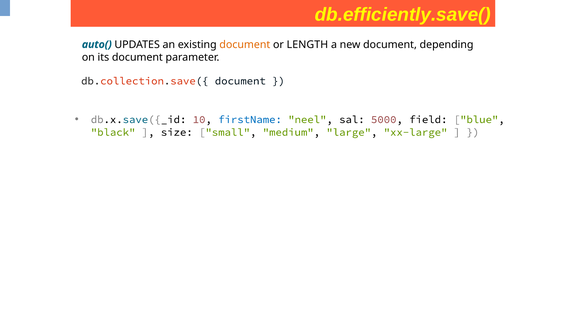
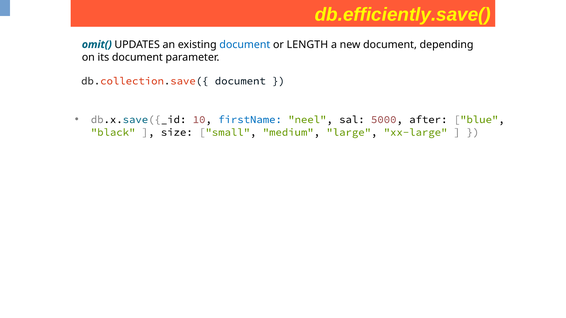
auto(: auto( -> omit( (97, 45)
document colour: orange -> blue (245, 45)
field: field -> after (428, 120)
